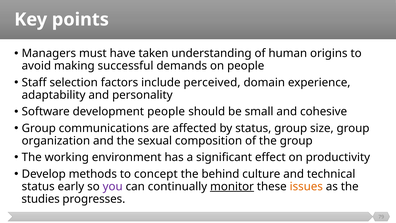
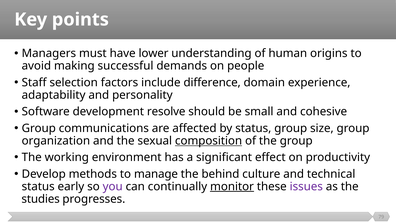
taken: taken -> lower (154, 53)
perceived: perceived -> difference (212, 82)
development people: people -> resolve (166, 112)
composition underline: none -> present (209, 141)
concept: concept -> manage (156, 174)
issues colour: orange -> purple (306, 186)
